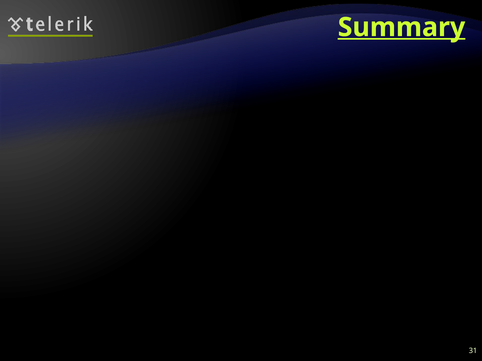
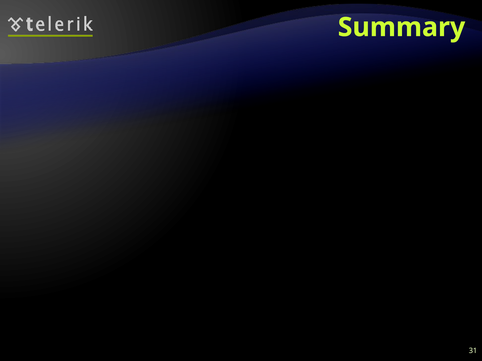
Summary underline: present -> none (401, 27)
